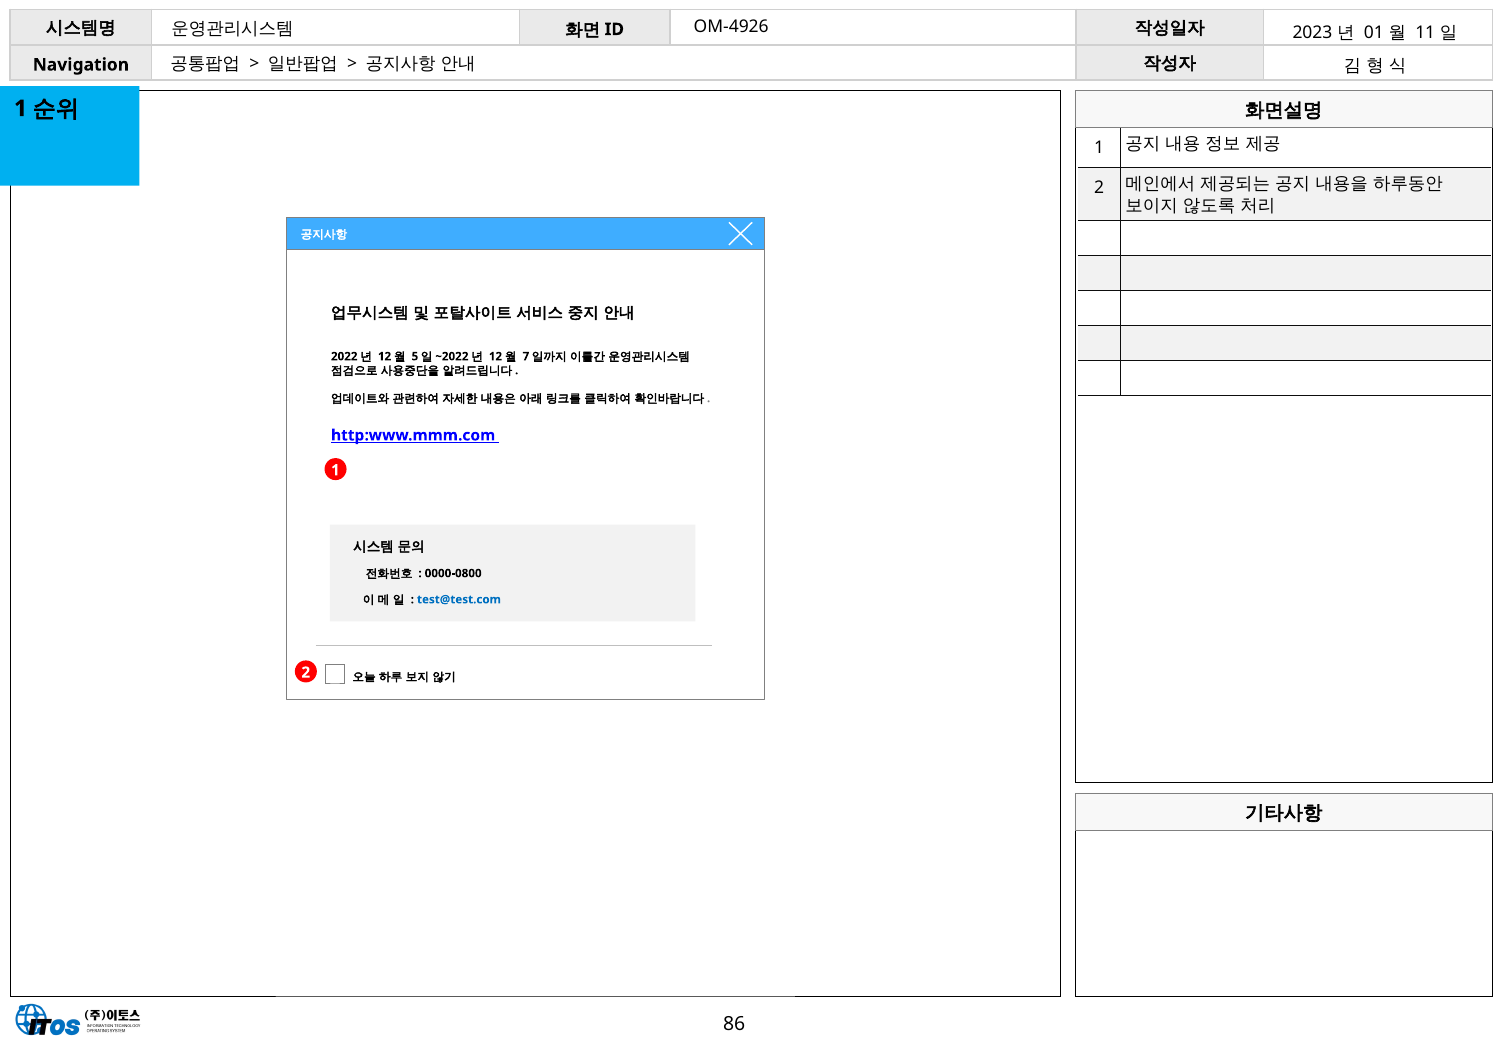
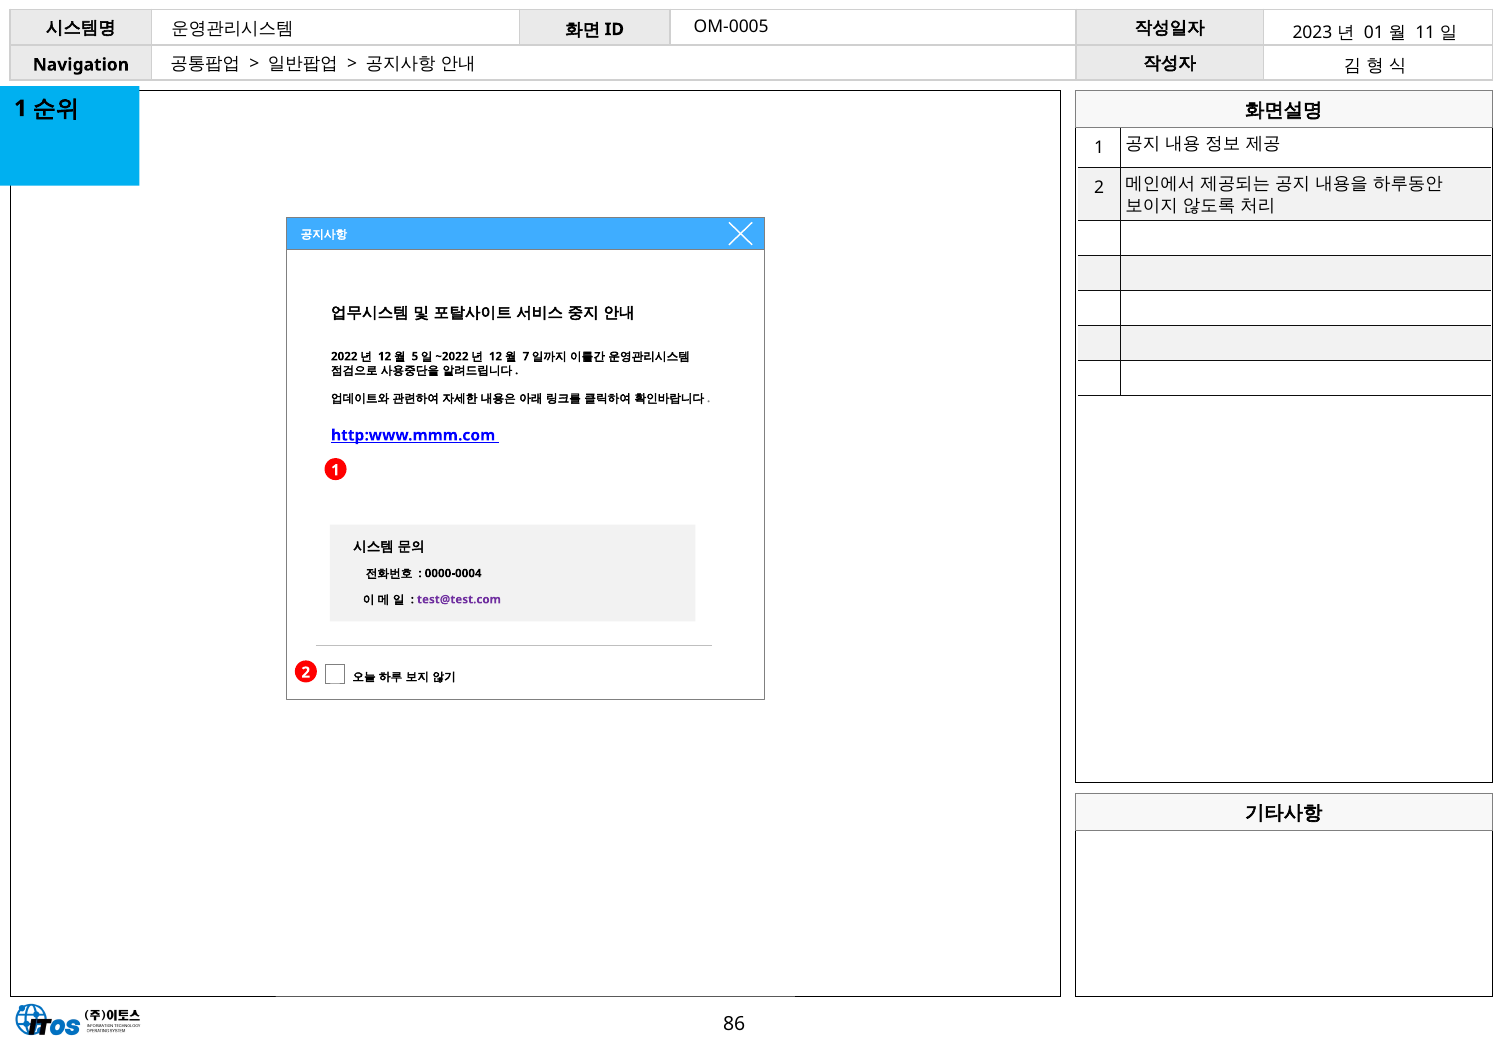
OM-4926: OM-4926 -> OM-0005 (731, 26)
0000-0800: 0000-0800 -> 0000-0004 (453, 573)
test@test.com colour: blue -> purple (459, 599)
